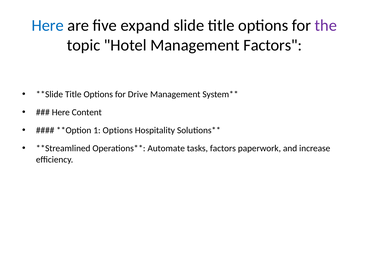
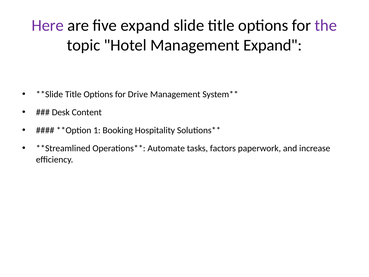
Here colour: blue -> purple (48, 25)
Management Factors: Factors -> Expand (273, 45)
Here: Here -> Desk (61, 112)
1 Options: Options -> Booking (118, 130)
